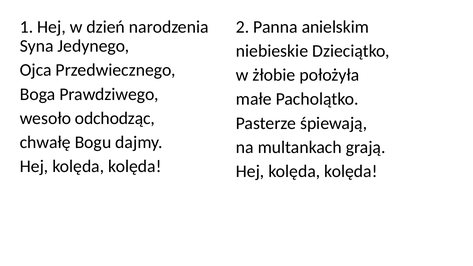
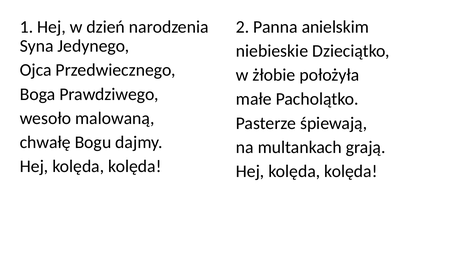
odchodząc: odchodząc -> malowaną (115, 118)
